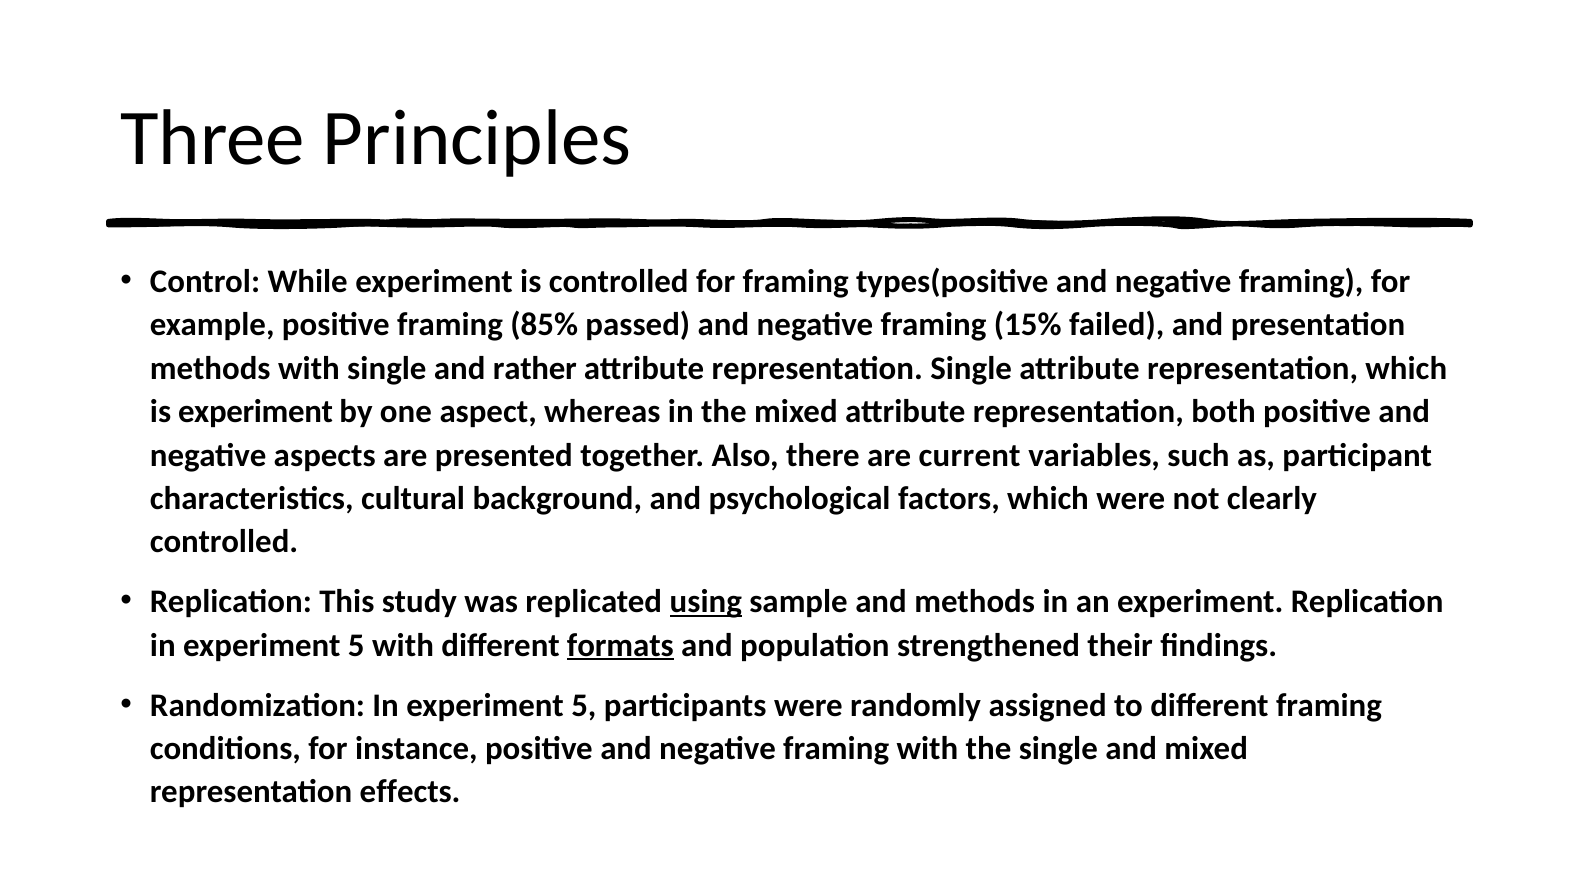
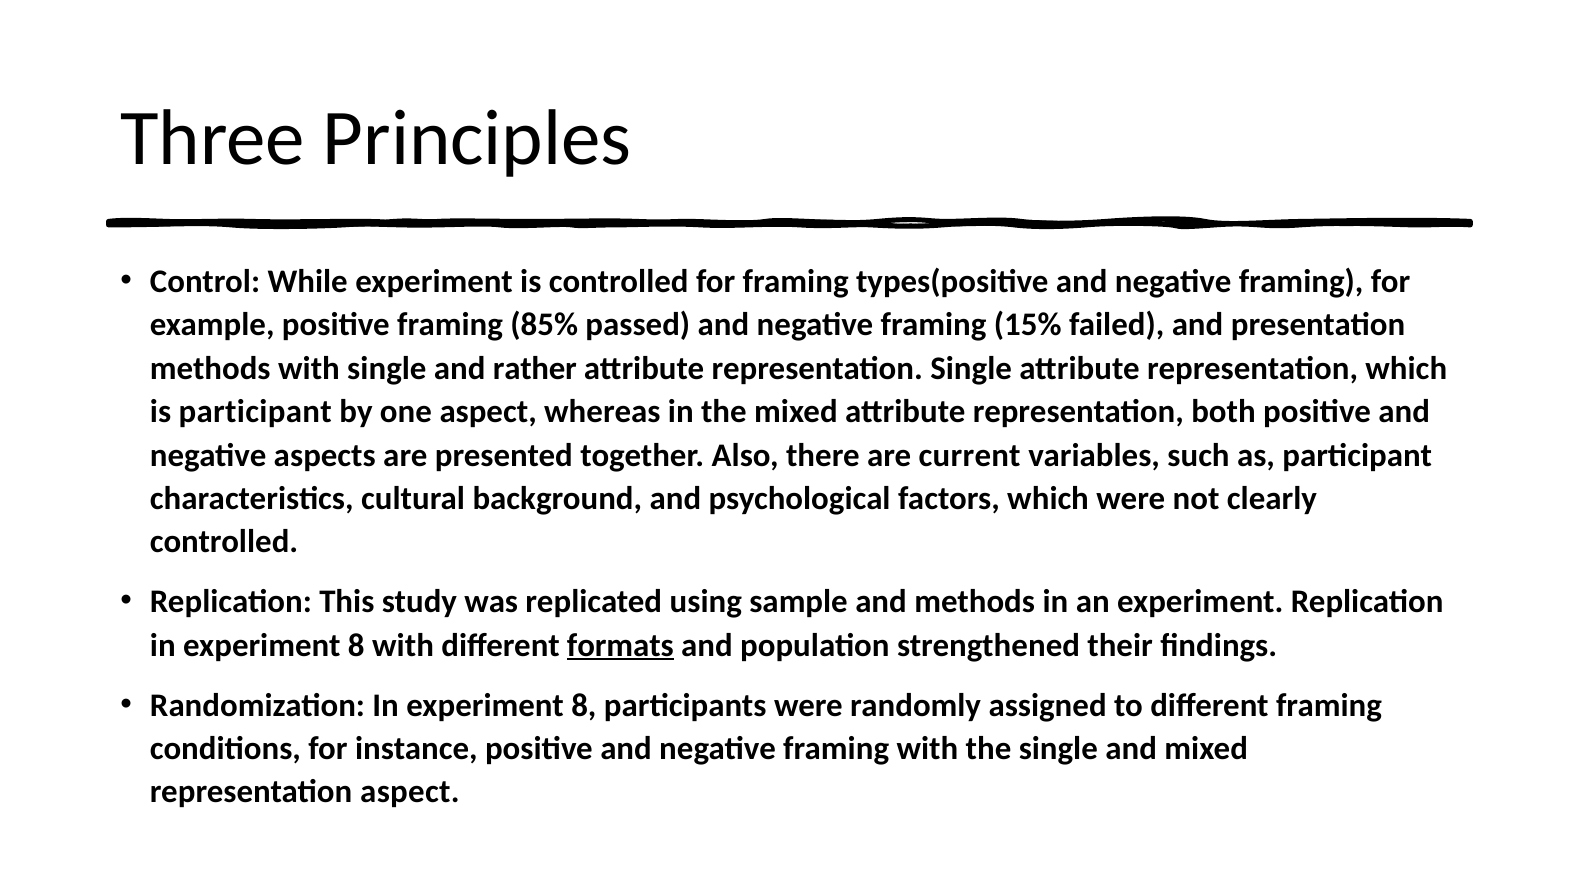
is experiment: experiment -> participant (255, 412)
using underline: present -> none (706, 602)
5: 5 -> 8 (356, 645)
Randomization In experiment 5: 5 -> 8 (584, 705)
representation effects: effects -> aspect (410, 792)
